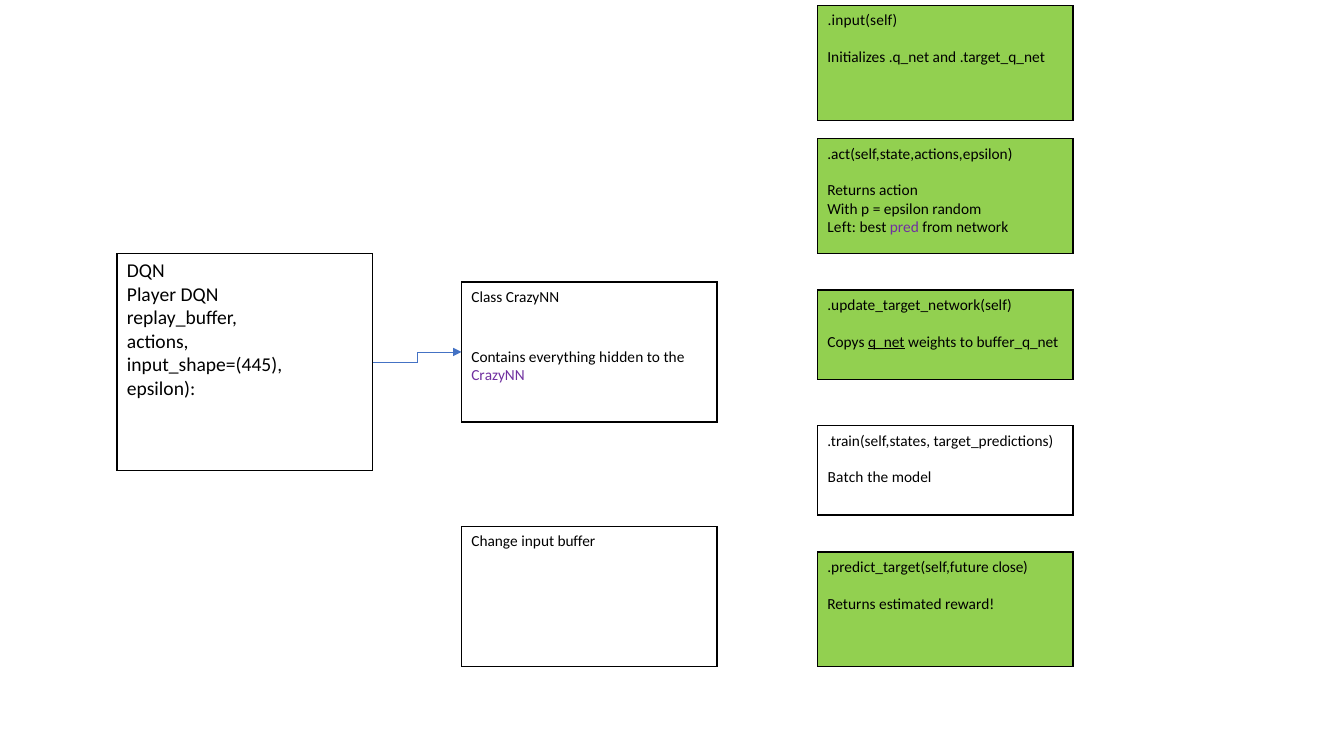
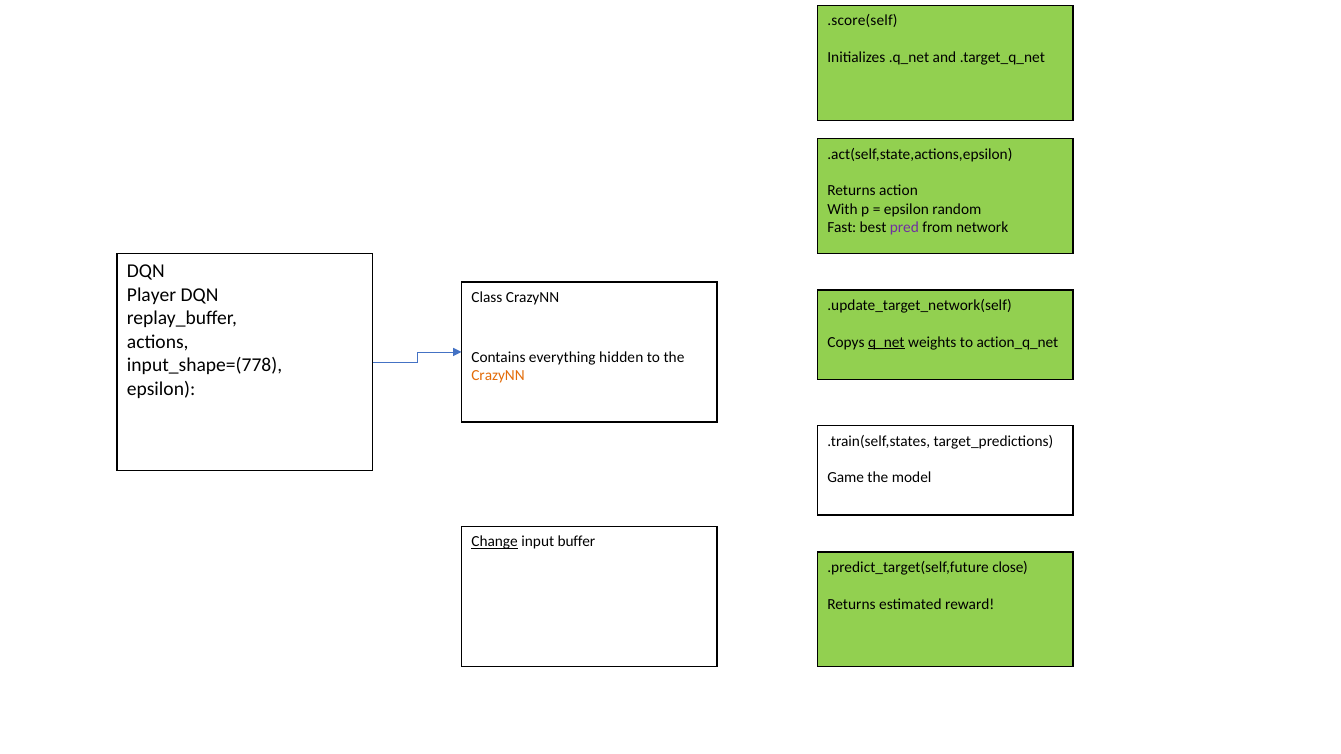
.input(self: .input(self -> .score(self (862, 21)
Left: Left -> Fast (842, 228)
buffer_q_net: buffer_q_net -> action_q_net (1017, 342)
input_shape=(445: input_shape=(445 -> input_shape=(778 (205, 365)
CrazyNN colour: purple -> orange (498, 376)
Batch: Batch -> Game (846, 478)
Change underline: none -> present (495, 542)
